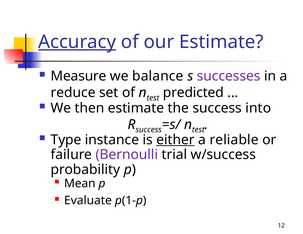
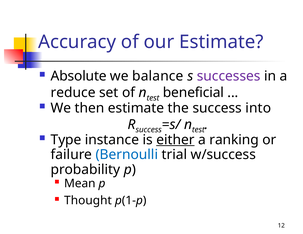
Accuracy underline: present -> none (77, 42)
Measure: Measure -> Absolute (79, 76)
predicted: predicted -> beneficial (193, 93)
reliable: reliable -> ranking (234, 140)
Bernoulli colour: purple -> blue (127, 155)
Evaluate: Evaluate -> Thought (88, 201)
